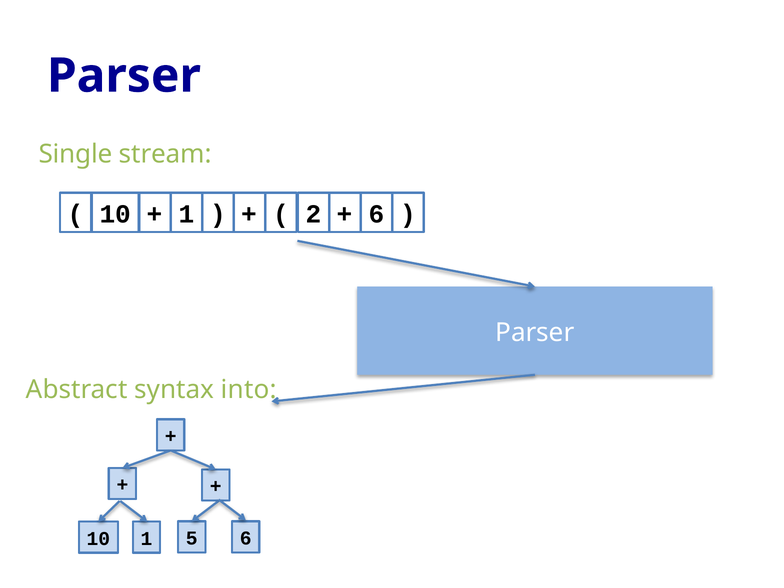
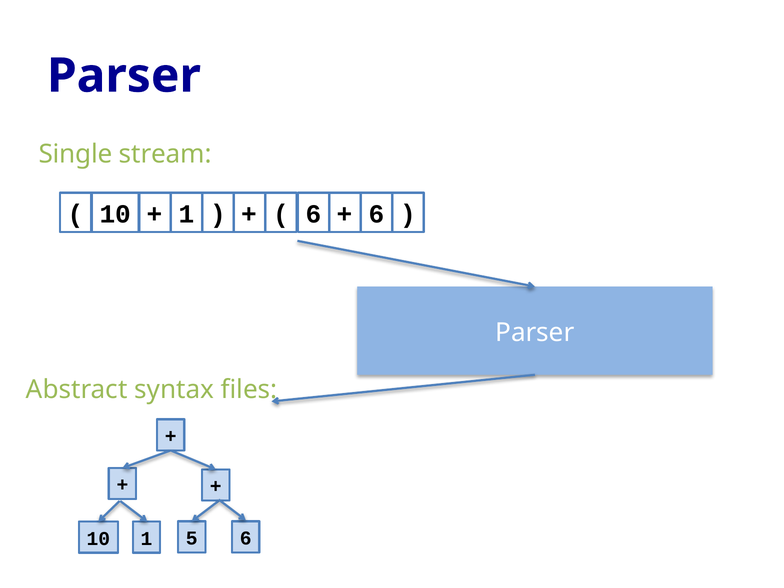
2: 2 -> 6 (314, 214)
into: into -> files (249, 390)
